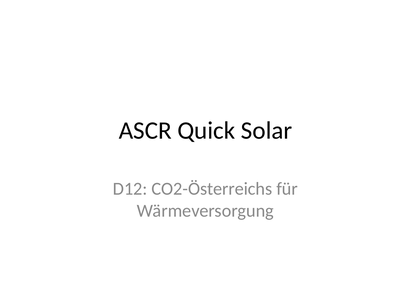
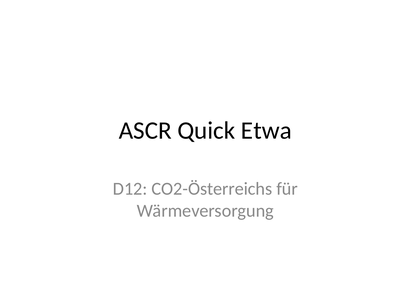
Solar: Solar -> Etwa (266, 131)
